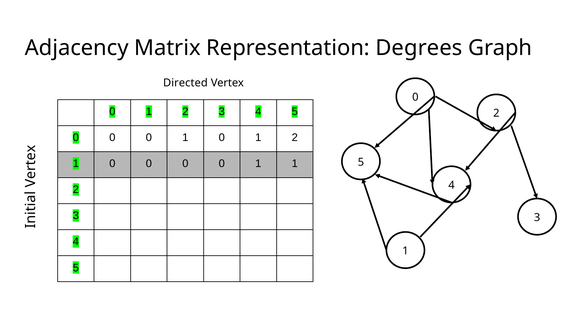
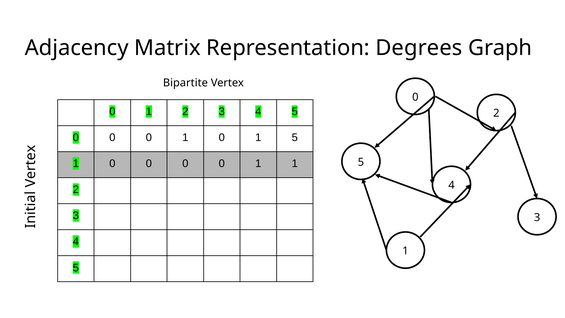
Directed: Directed -> Bipartite (185, 83)
1 0 1 2: 2 -> 5 (295, 138)
